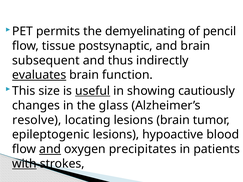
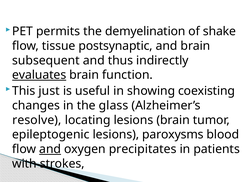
demyelinating: demyelinating -> demyelination (145, 31)
pencil: pencil -> shake (219, 31)
size: size -> just (49, 91)
useful underline: present -> none (93, 91)
cautiously: cautiously -> coexisting (206, 91)
hypoactive: hypoactive -> paroxysms (173, 135)
with underline: present -> none (24, 164)
